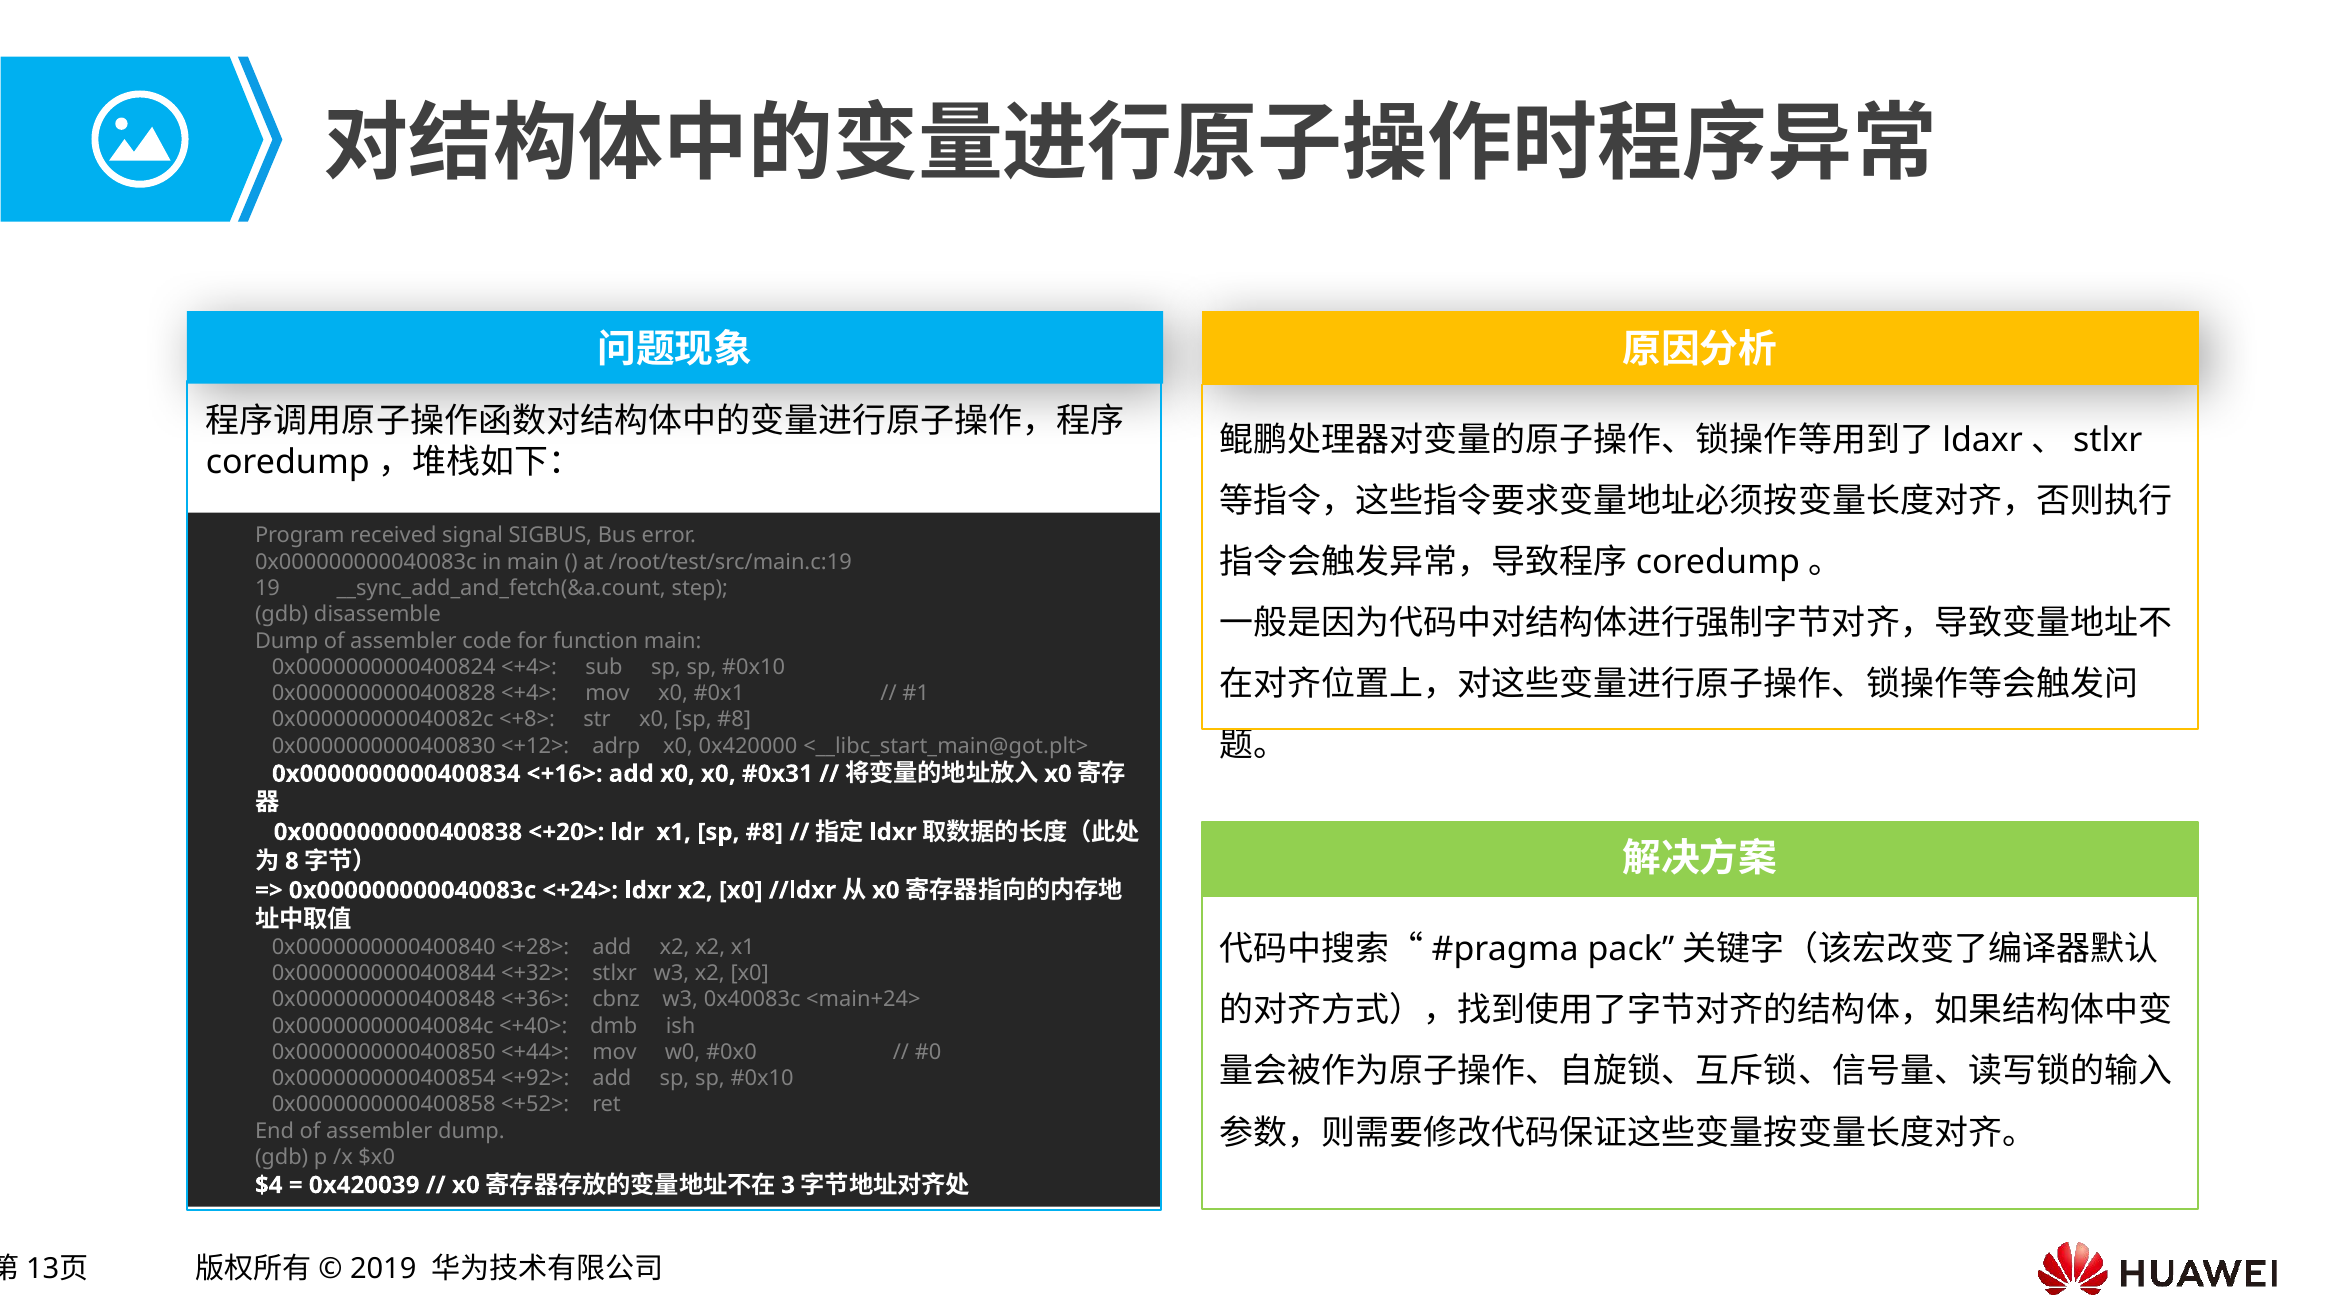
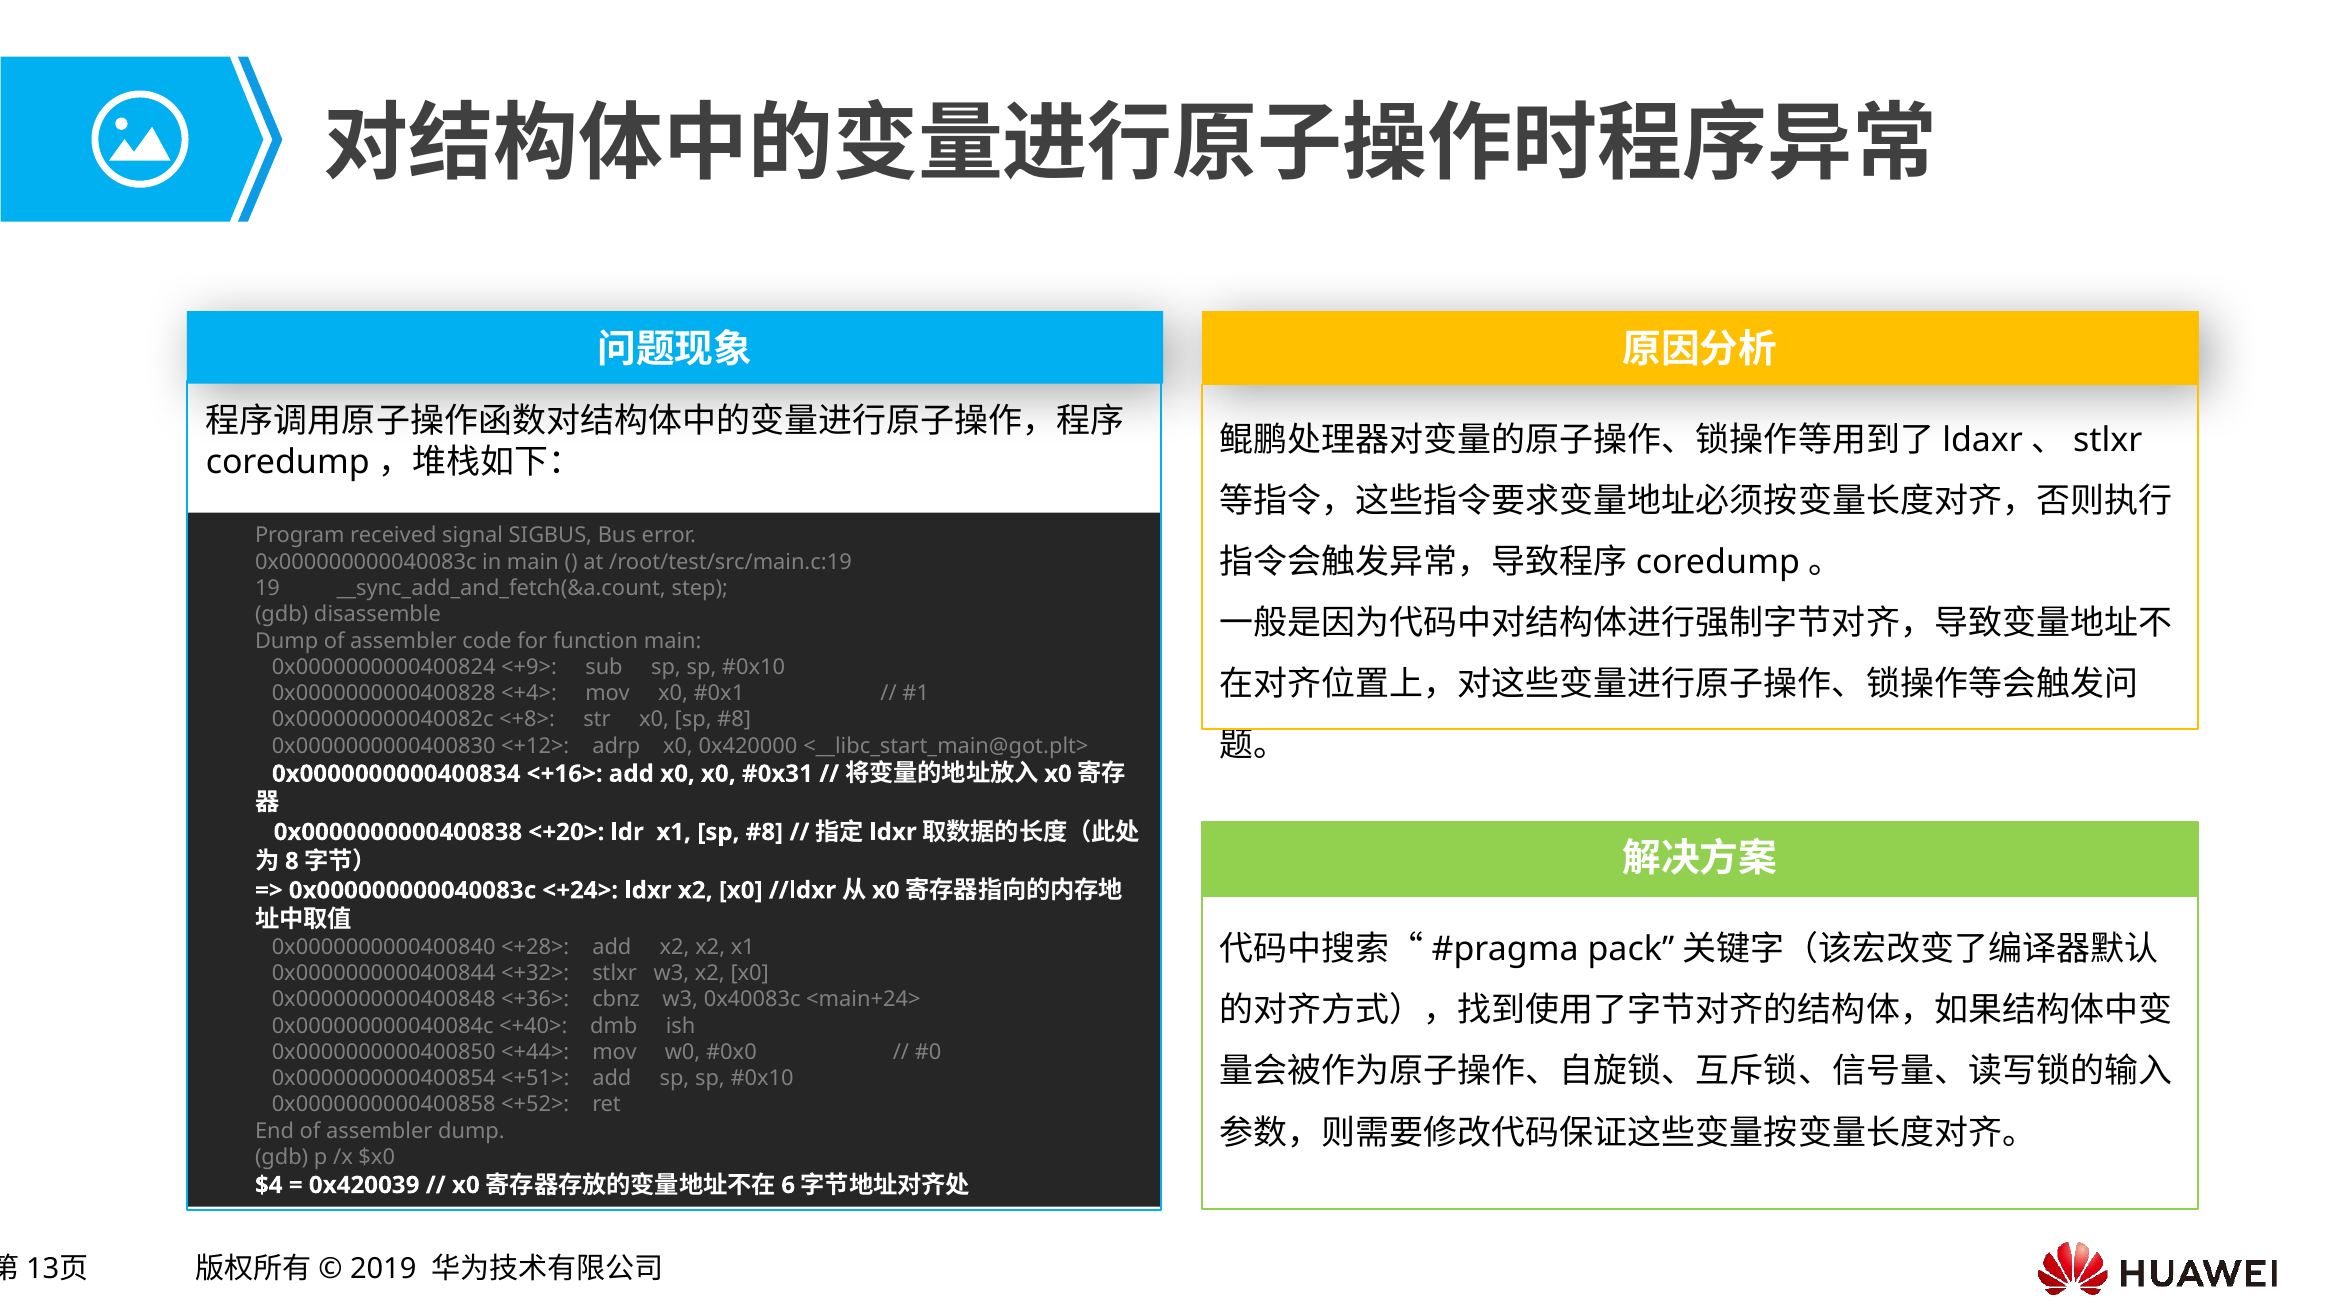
0x0000000000400824 <+4>: <+4> -> <+9> (529, 667)
<+92>: <+92> -> <+51> (535, 1078)
3: 3 -> 6 (788, 1185)
